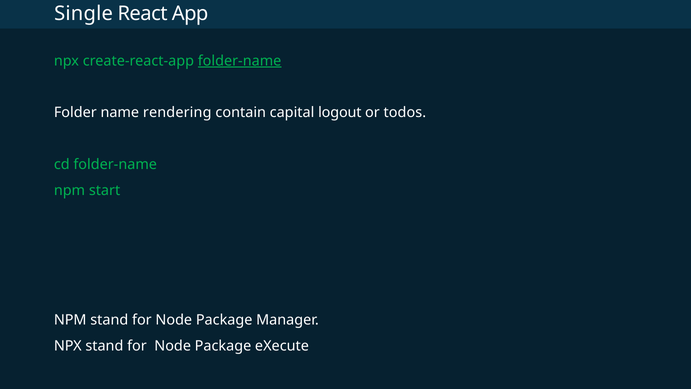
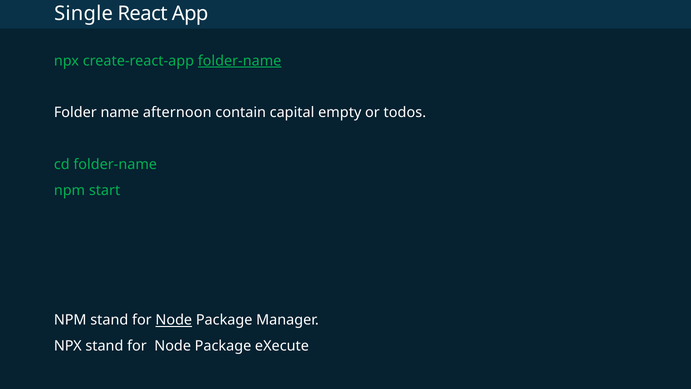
rendering: rendering -> afternoon (177, 113)
logout: logout -> empty (340, 113)
Node underline: none -> present (174, 320)
